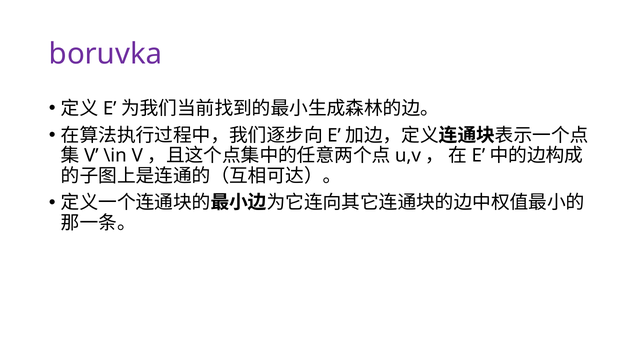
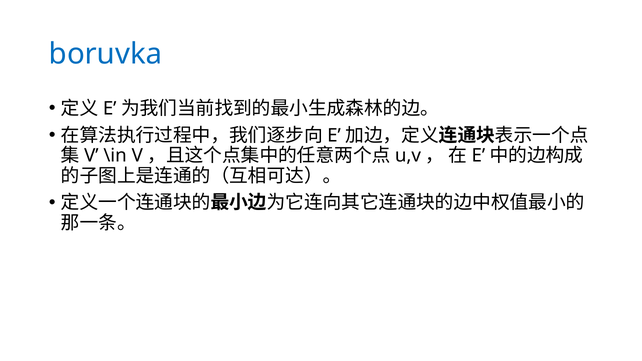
boruvka colour: purple -> blue (106, 54)
